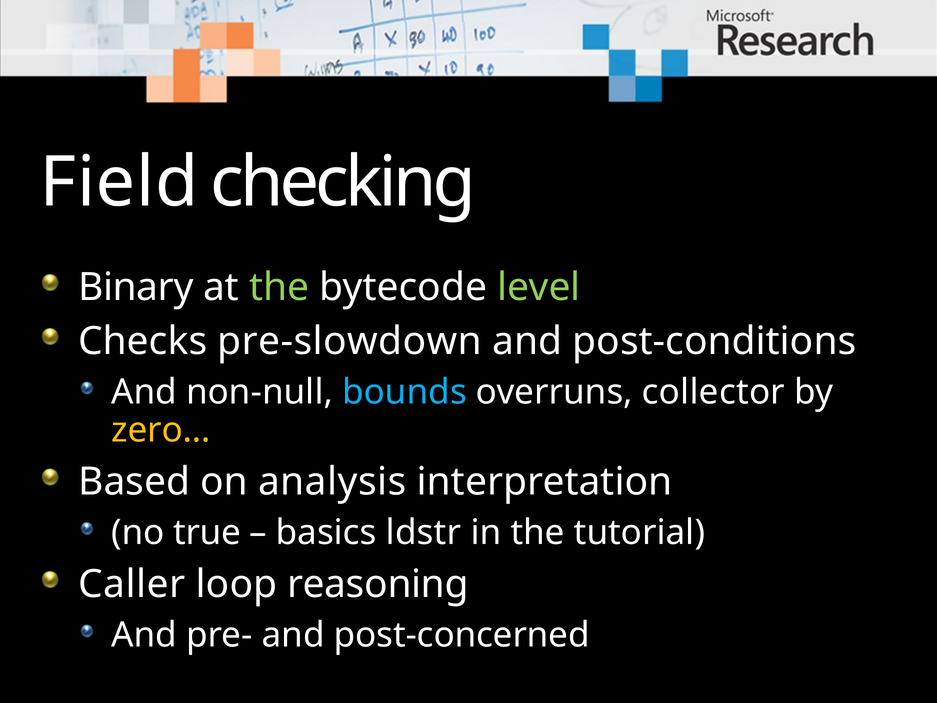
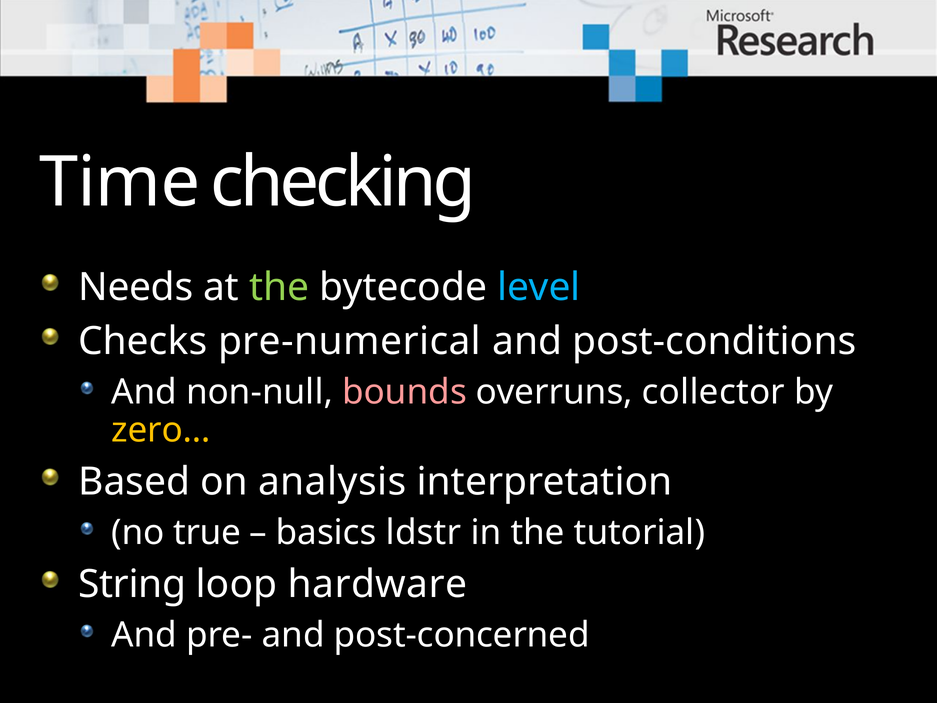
Field: Field -> Time (120, 182)
Binary: Binary -> Needs (136, 287)
level colour: light green -> light blue (539, 287)
pre-slowdown: pre-slowdown -> pre-numerical (350, 341)
bounds colour: light blue -> pink (404, 392)
Caller: Caller -> String (132, 584)
reasoning: reasoning -> hardware (378, 584)
